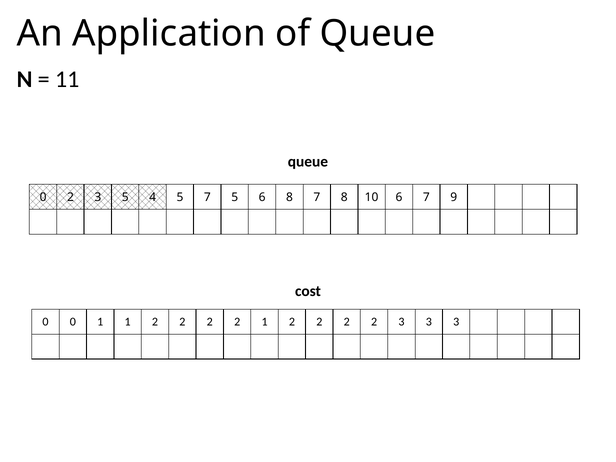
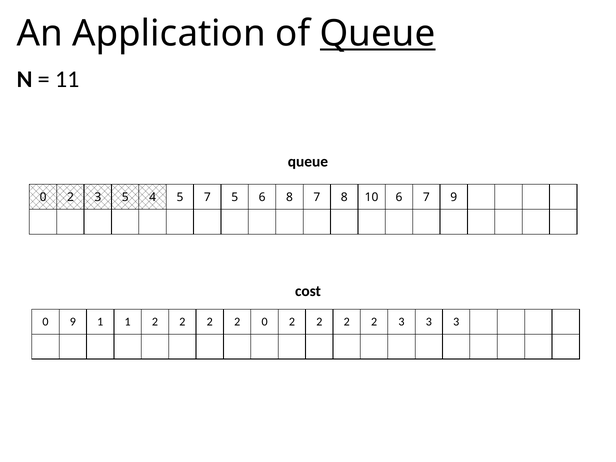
Queue underline: none -> present (378, 34)
0 0: 0 -> 9 (73, 322)
2 1: 1 -> 0 (265, 322)
